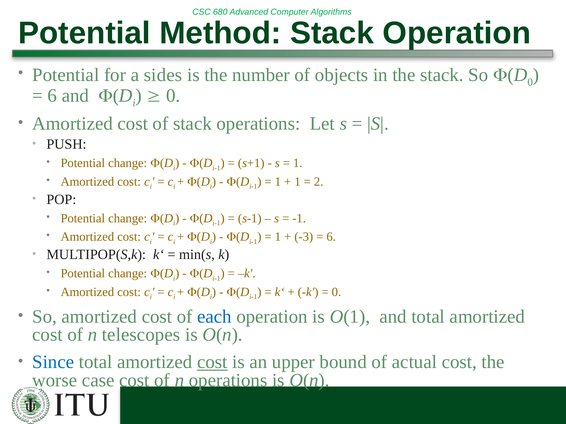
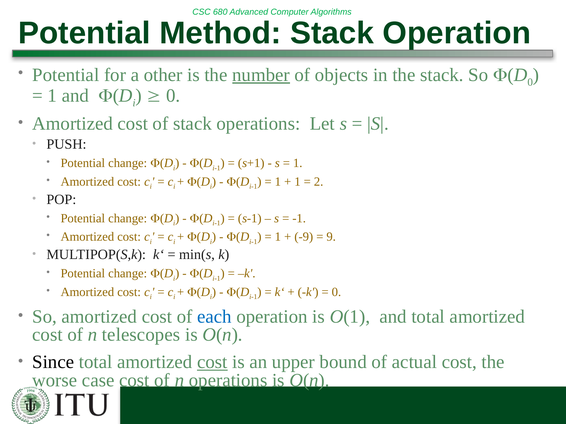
sides: sides -> other (163, 75)
number underline: none -> present (261, 75)
6: 6 -> 1 (52, 96)
-3: -3 -> -9 (304, 237)
6: 6 -> 9 (331, 237)
Since colour: blue -> black (53, 362)
